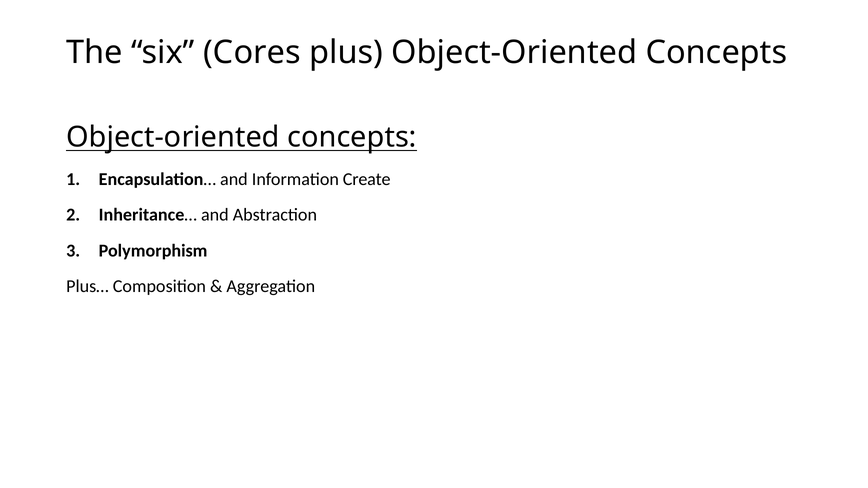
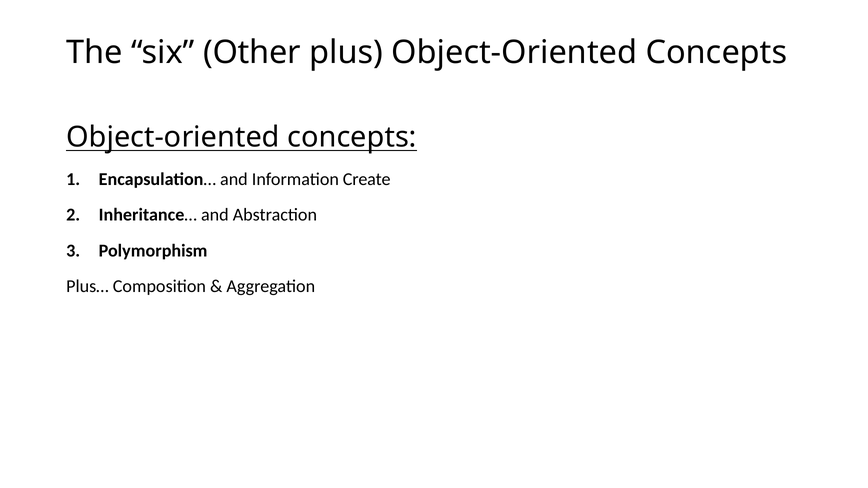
Cores: Cores -> Other (252, 53)
